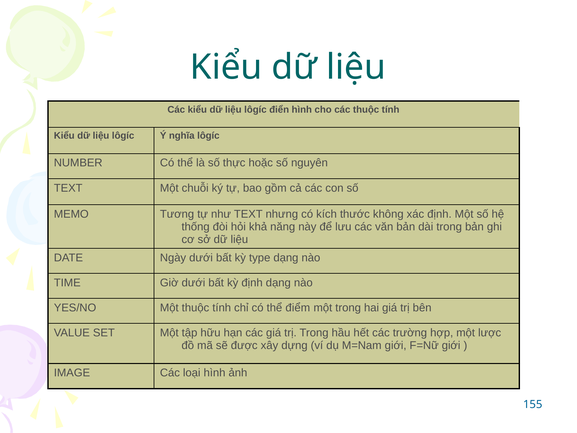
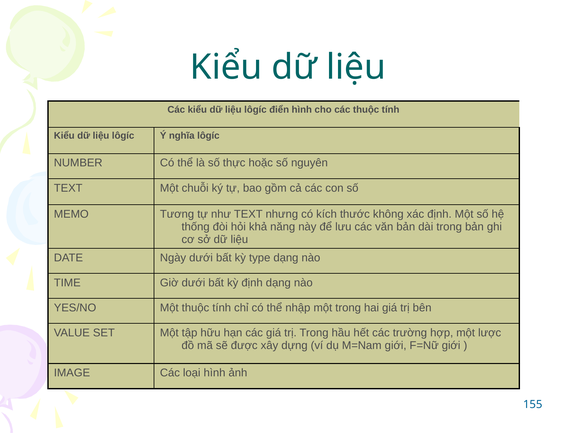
điểm: điểm -> nhập (298, 308)
